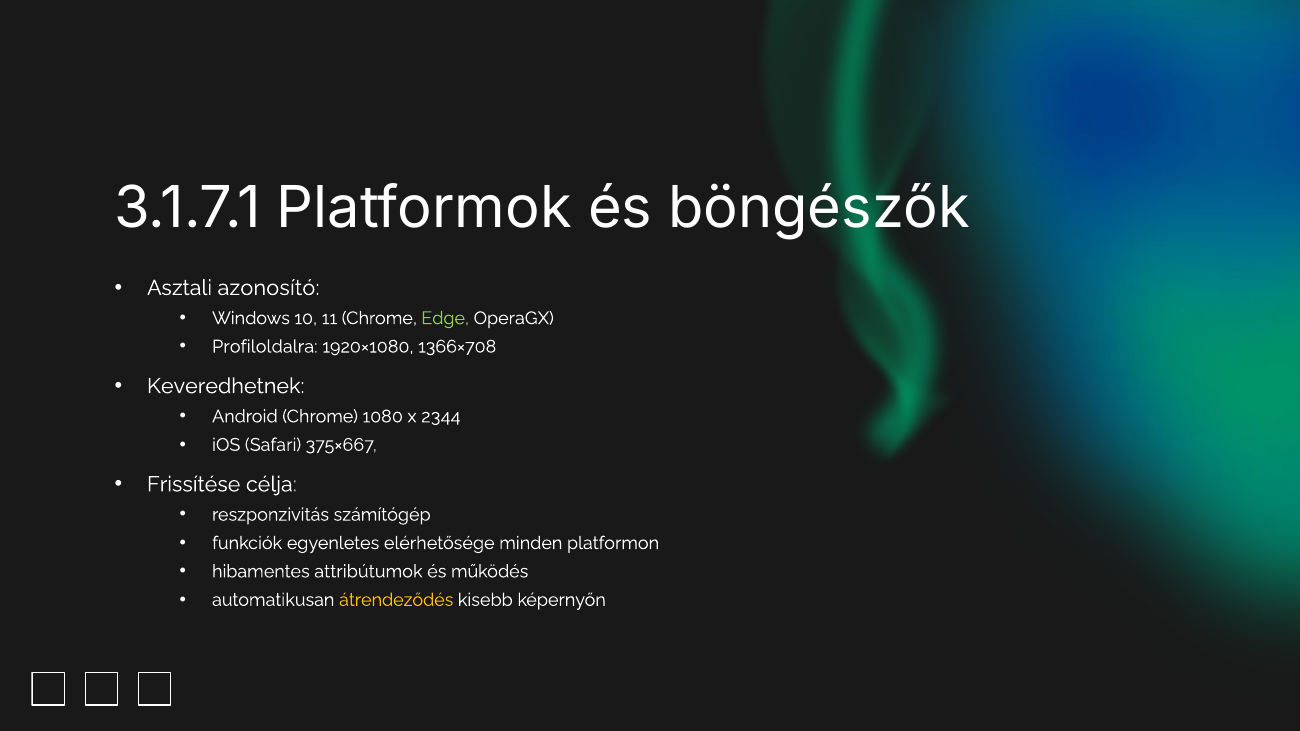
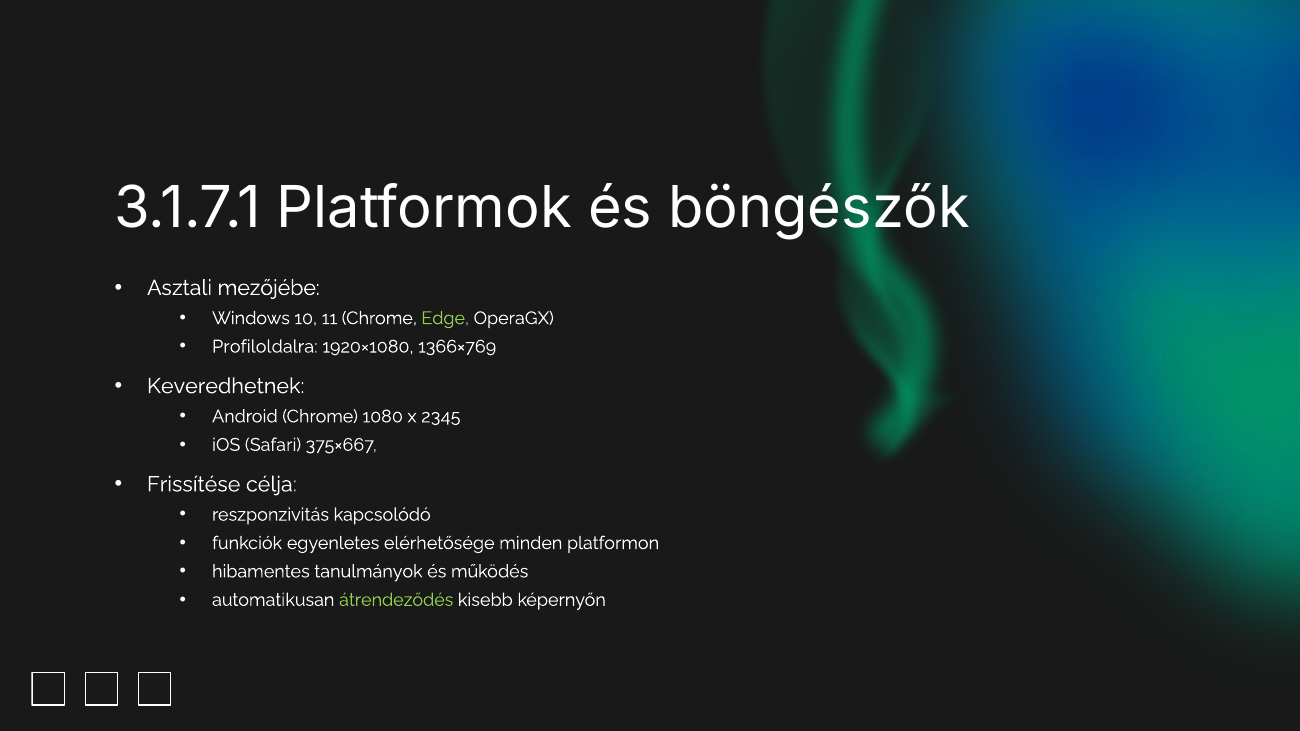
azonosító: azonosító -> mezőjébe (269, 288)
1366×708: 1366×708 -> 1366×769 (457, 347)
2344: 2344 -> 2345 (441, 417)
számítógép: számítógép -> kapcsolódó (382, 515)
attribútumok: attribútumok -> tanulmányok (368, 572)
átrendeződés colour: yellow -> light green (396, 600)
